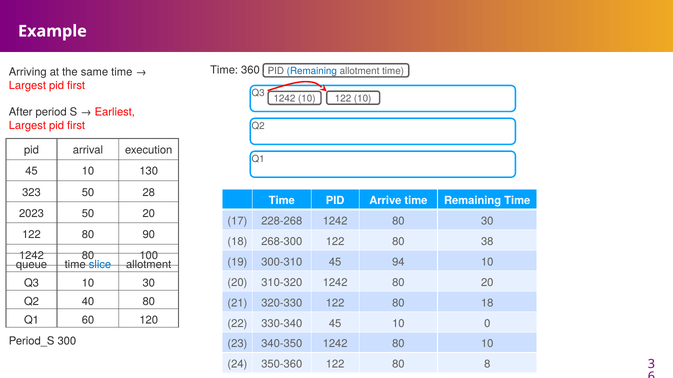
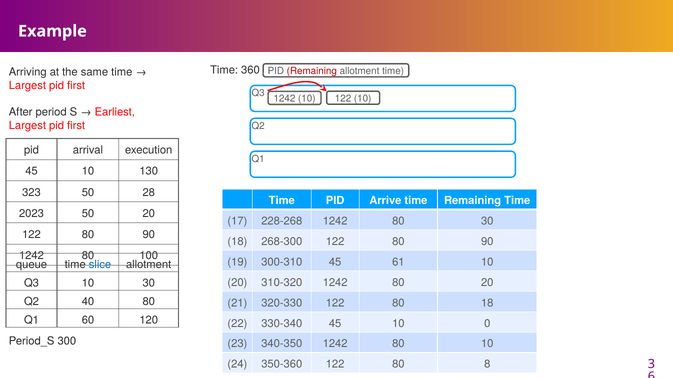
Remaining colour: blue -> red (312, 71)
268-300 122 80 38: 38 -> 90 (487, 242)
94: 94 -> 61 (398, 262)
